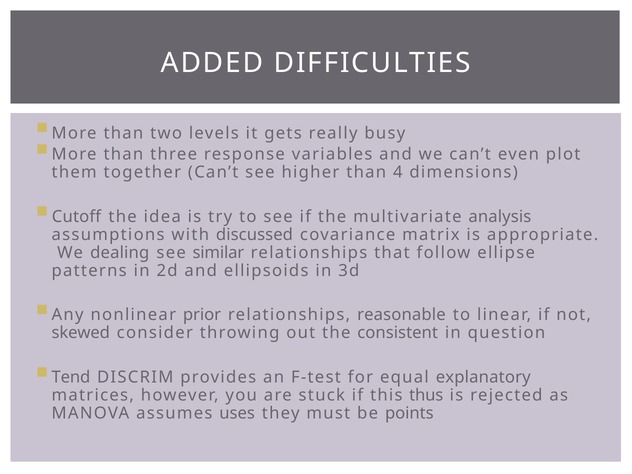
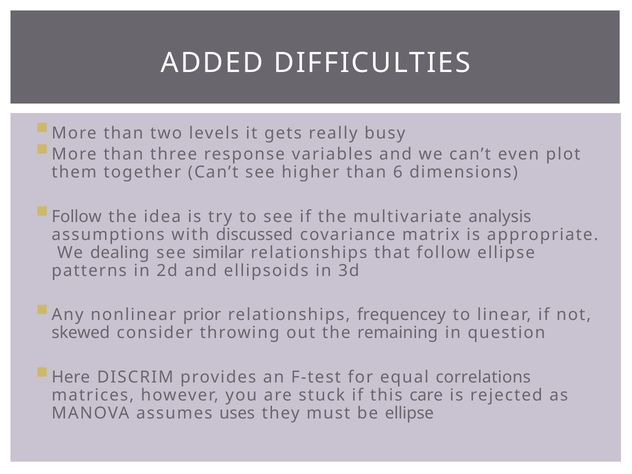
4: 4 -> 6 (398, 172)
Cutoff: Cutoff -> Follow (77, 217)
reasonable: reasonable -> frequencey (401, 315)
consistent: consistent -> remaining (398, 333)
Tend: Tend -> Here (71, 377)
explanatory: explanatory -> correlations (483, 377)
thus: thus -> care (426, 395)
be points: points -> ellipse (409, 413)
